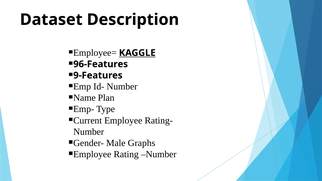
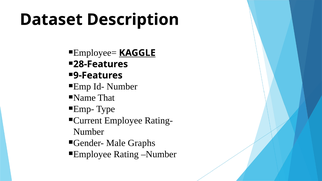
96-Features: 96-Features -> 28-Features (101, 64)
Plan: Plan -> That (106, 98)
